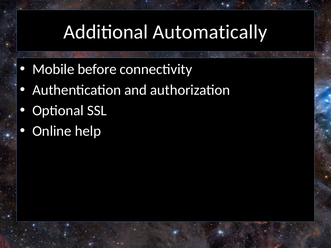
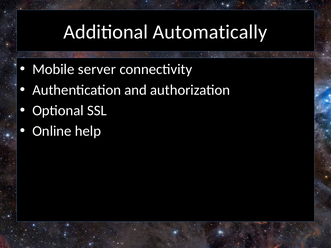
before: before -> server (97, 69)
